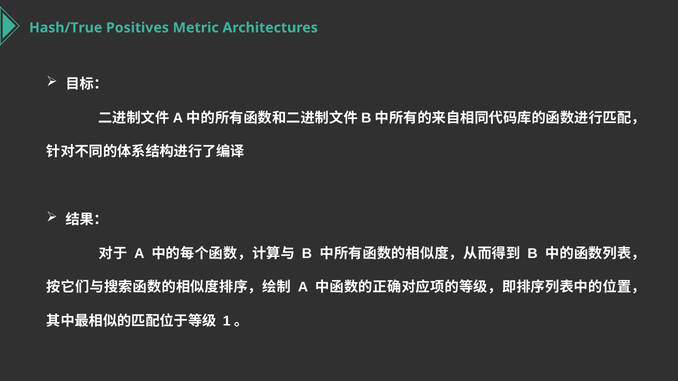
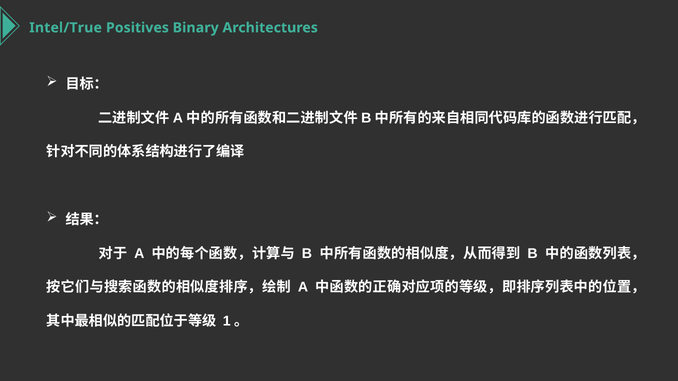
Hash/True: Hash/True -> Intel/True (66, 28)
Metric: Metric -> Binary (196, 28)
